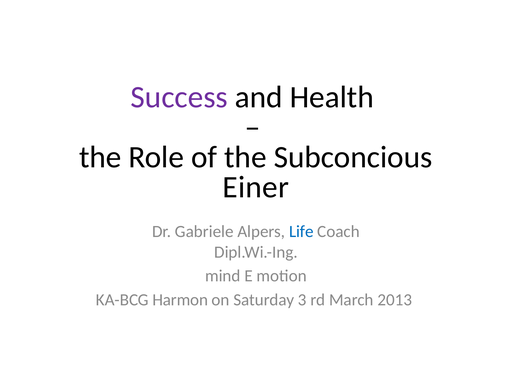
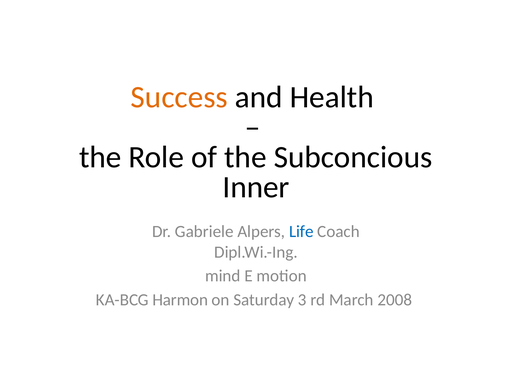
Success colour: purple -> orange (179, 97)
Einer: Einer -> Inner (256, 187)
2013: 2013 -> 2008 (395, 300)
